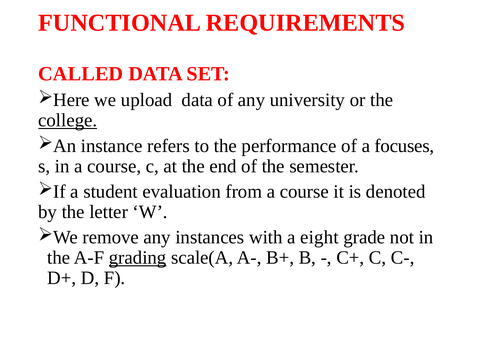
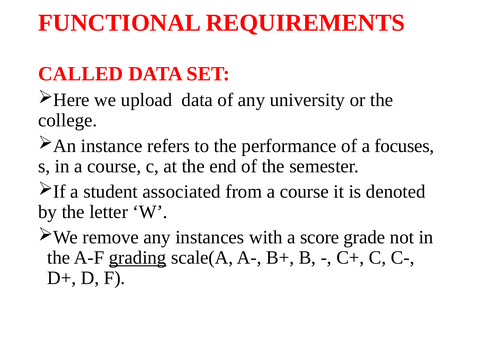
college underline: present -> none (68, 120)
evaluation: evaluation -> associated (182, 191)
eight: eight -> score (320, 237)
